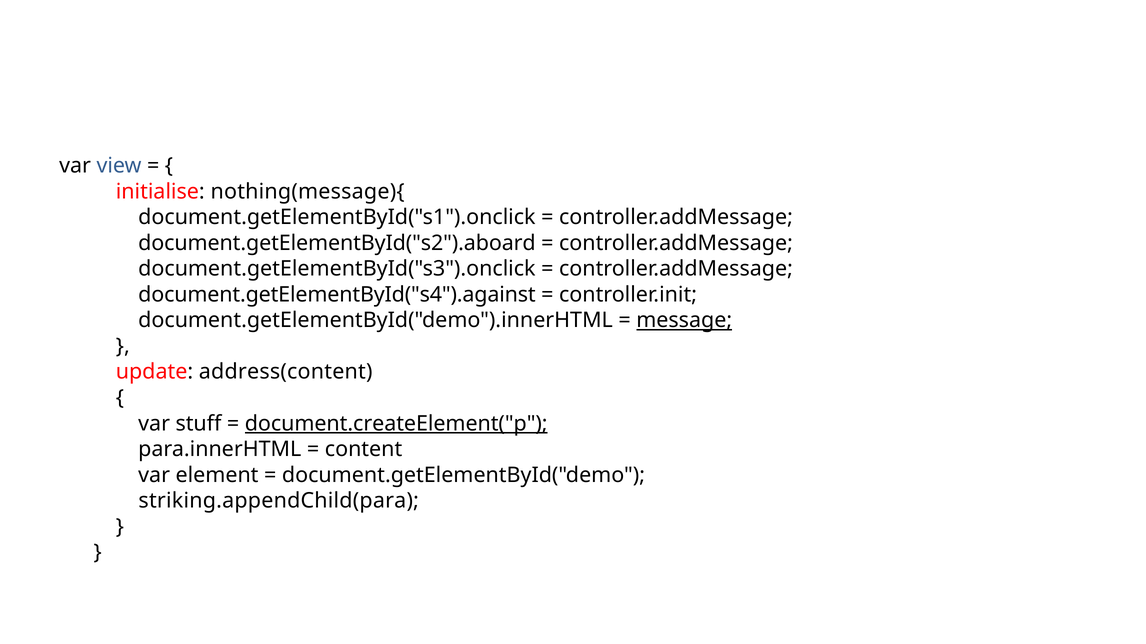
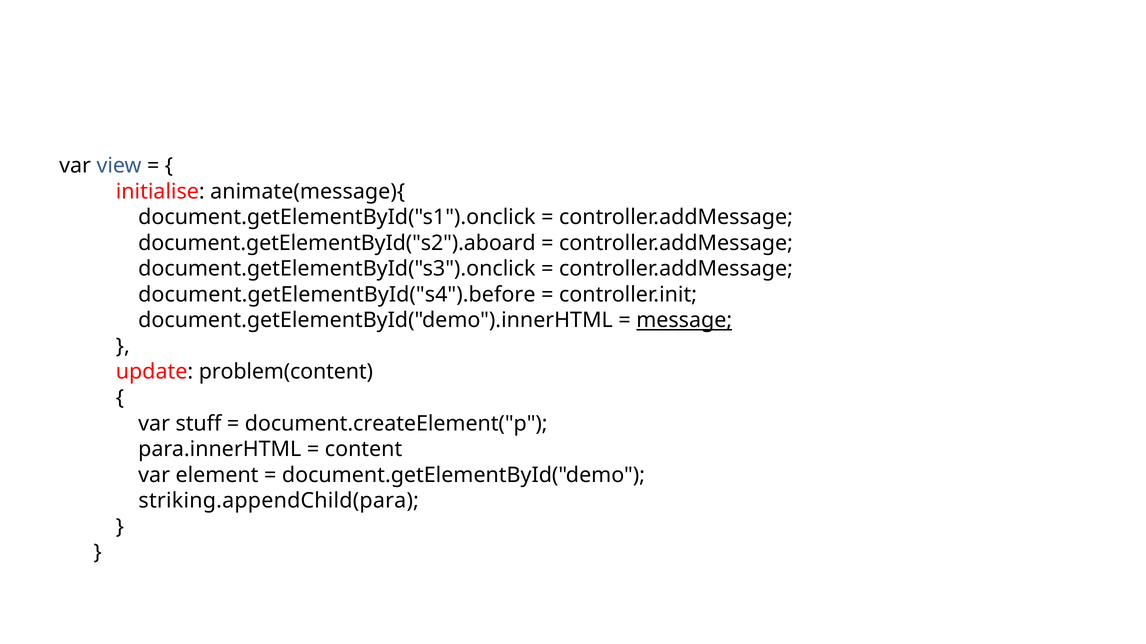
nothing(message){: nothing(message){ -> animate(message){ (308, 192)
document.getElementById("s4").against: document.getElementById("s4").against -> document.getElementById("s4").before (337, 295)
address(content: address(content -> problem(content (286, 372)
document.createElement("p underline: present -> none (396, 424)
